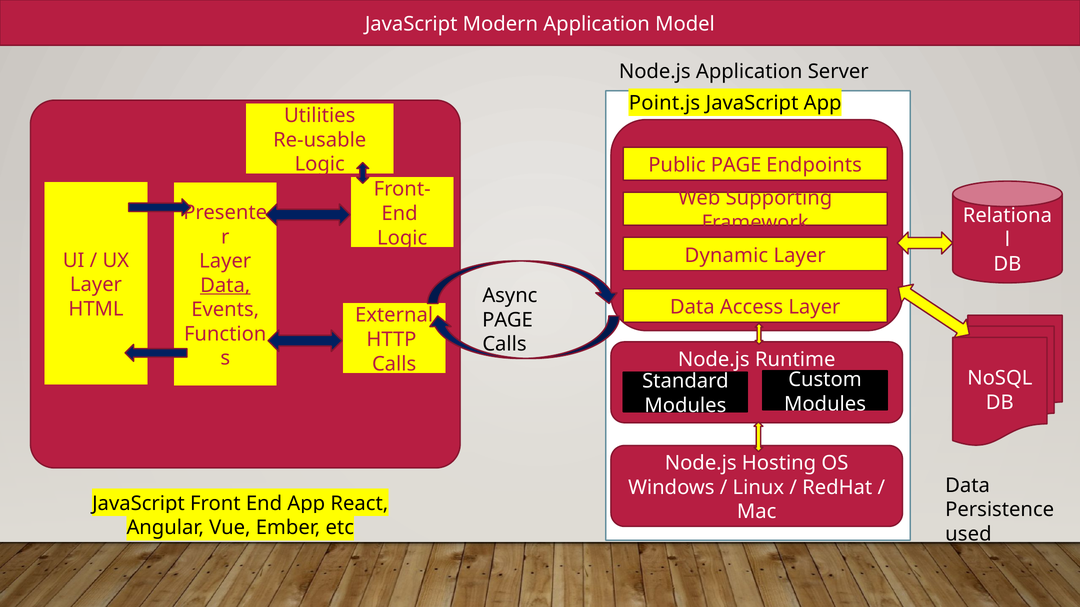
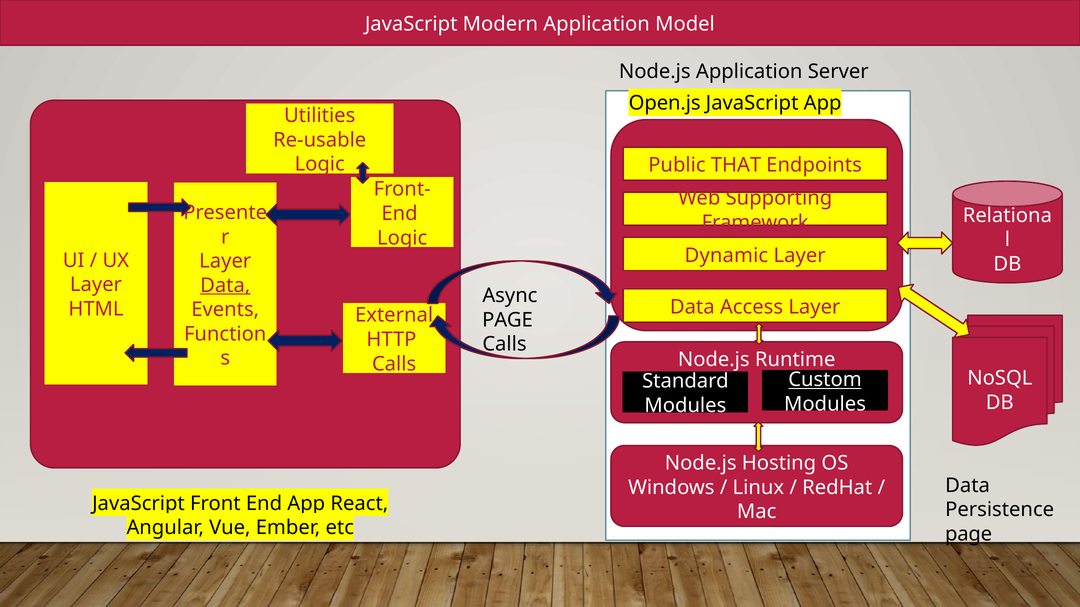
Point.js: Point.js -> Open.js (665, 103)
Public PAGE: PAGE -> THAT (736, 165)
Custom underline: none -> present (825, 380)
used: used -> page (969, 534)
